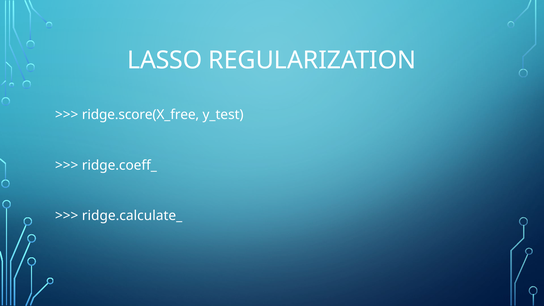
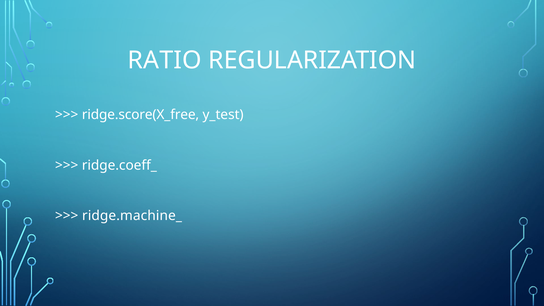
LASSO: LASSO -> RATIO (165, 60)
ridge.calculate_: ridge.calculate_ -> ridge.machine_ (132, 216)
